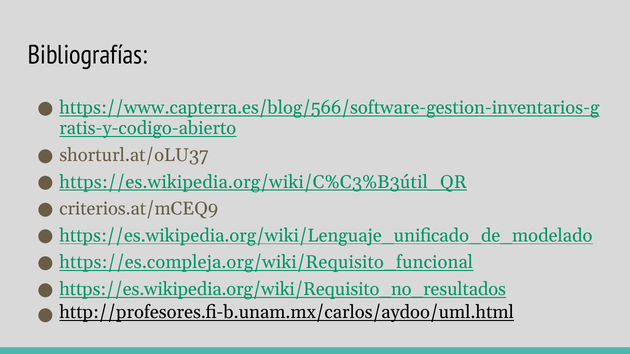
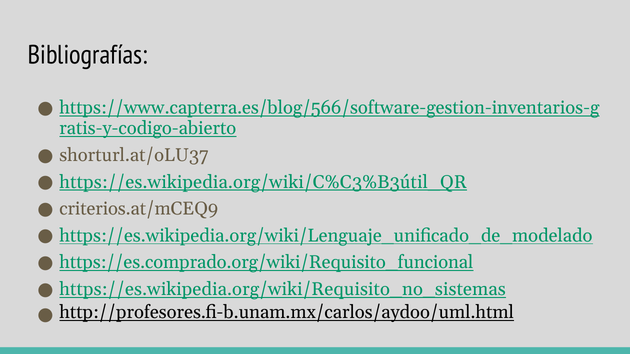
https://es.compleja.org/wiki/Requisito_funcional: https://es.compleja.org/wiki/Requisito_funcional -> https://es.comprado.org/wiki/Requisito_funcional (266, 263)
https://es.wikipedia.org/wiki/Requisito_no_resultados: https://es.wikipedia.org/wiki/Requisito_no_resultados -> https://es.wikipedia.org/wiki/Requisito_no_sistemas (283, 289)
